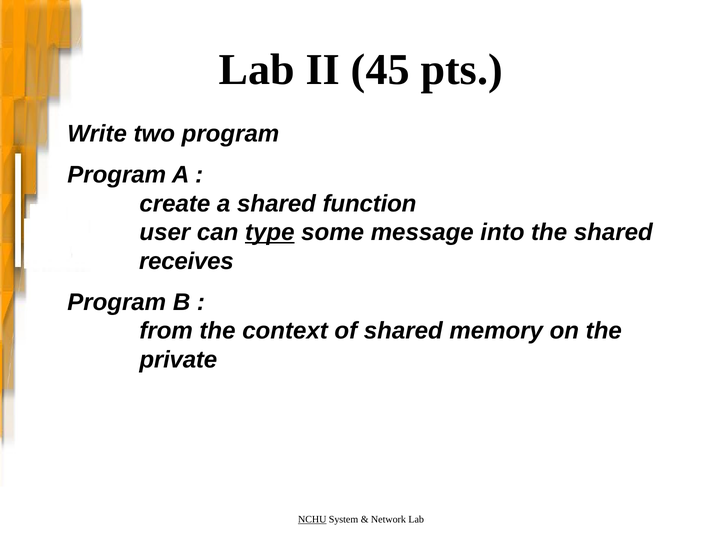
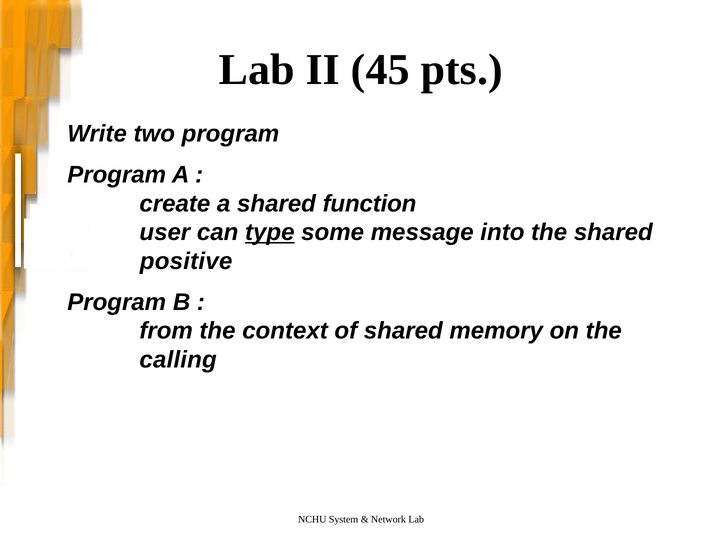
receives: receives -> positive (186, 262)
private: private -> calling (178, 360)
NCHU underline: present -> none (312, 520)
